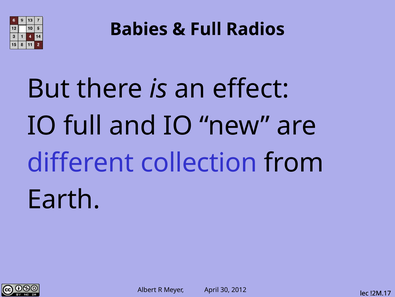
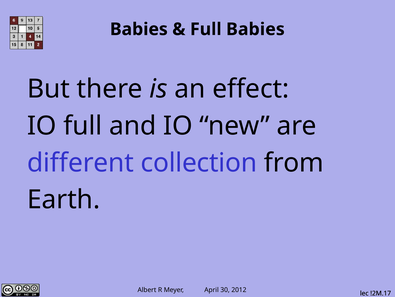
Full Radios: Radios -> Babies (255, 29)
